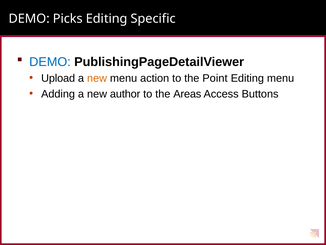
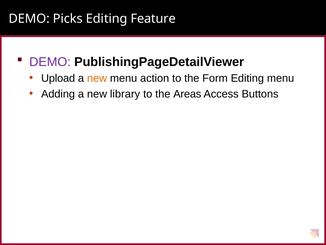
Specific: Specific -> Feature (153, 19)
DEMO colour: blue -> purple (50, 62)
Point: Point -> Form (215, 78)
author: author -> library (125, 94)
